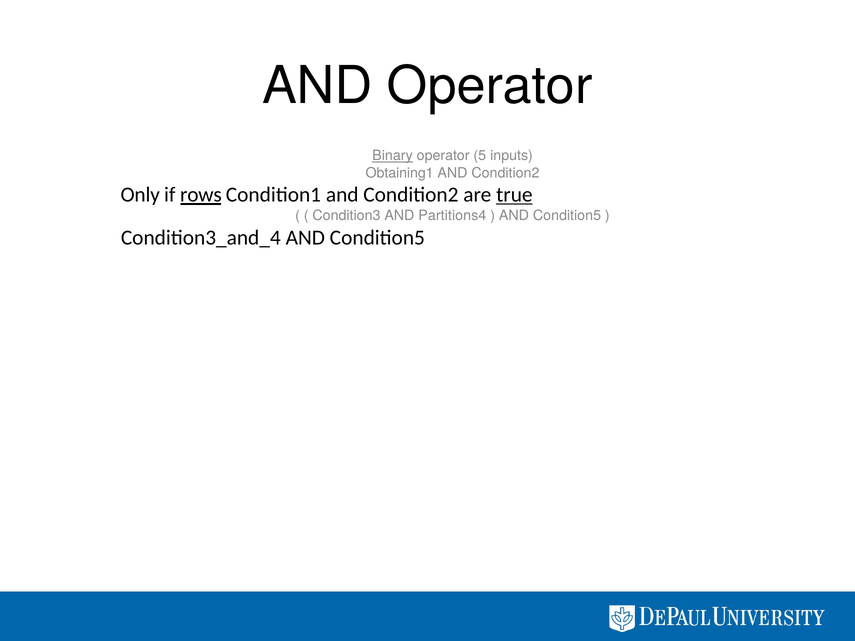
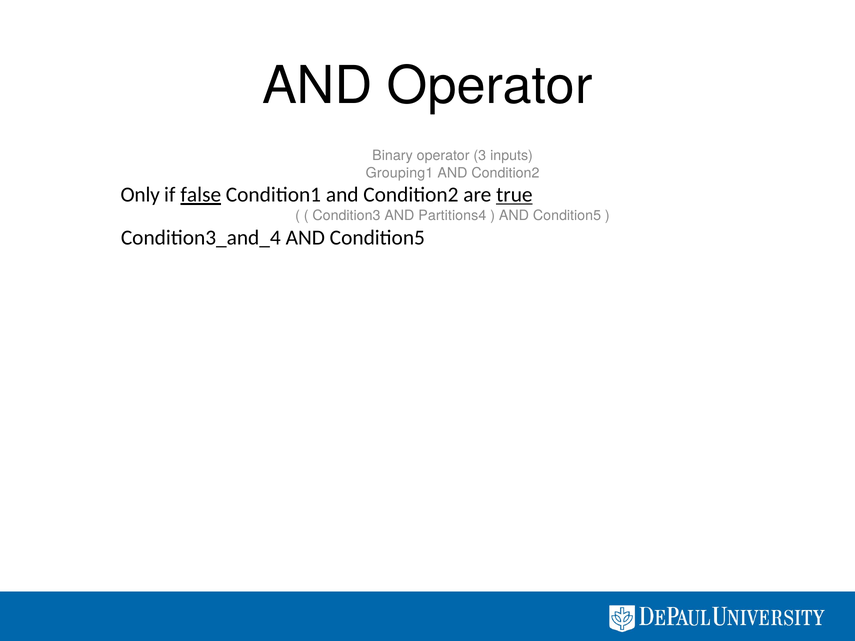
Binary underline: present -> none (392, 156)
5: 5 -> 3 (480, 156)
Obtaining1: Obtaining1 -> Grouping1 (399, 173)
rows: rows -> false (201, 195)
